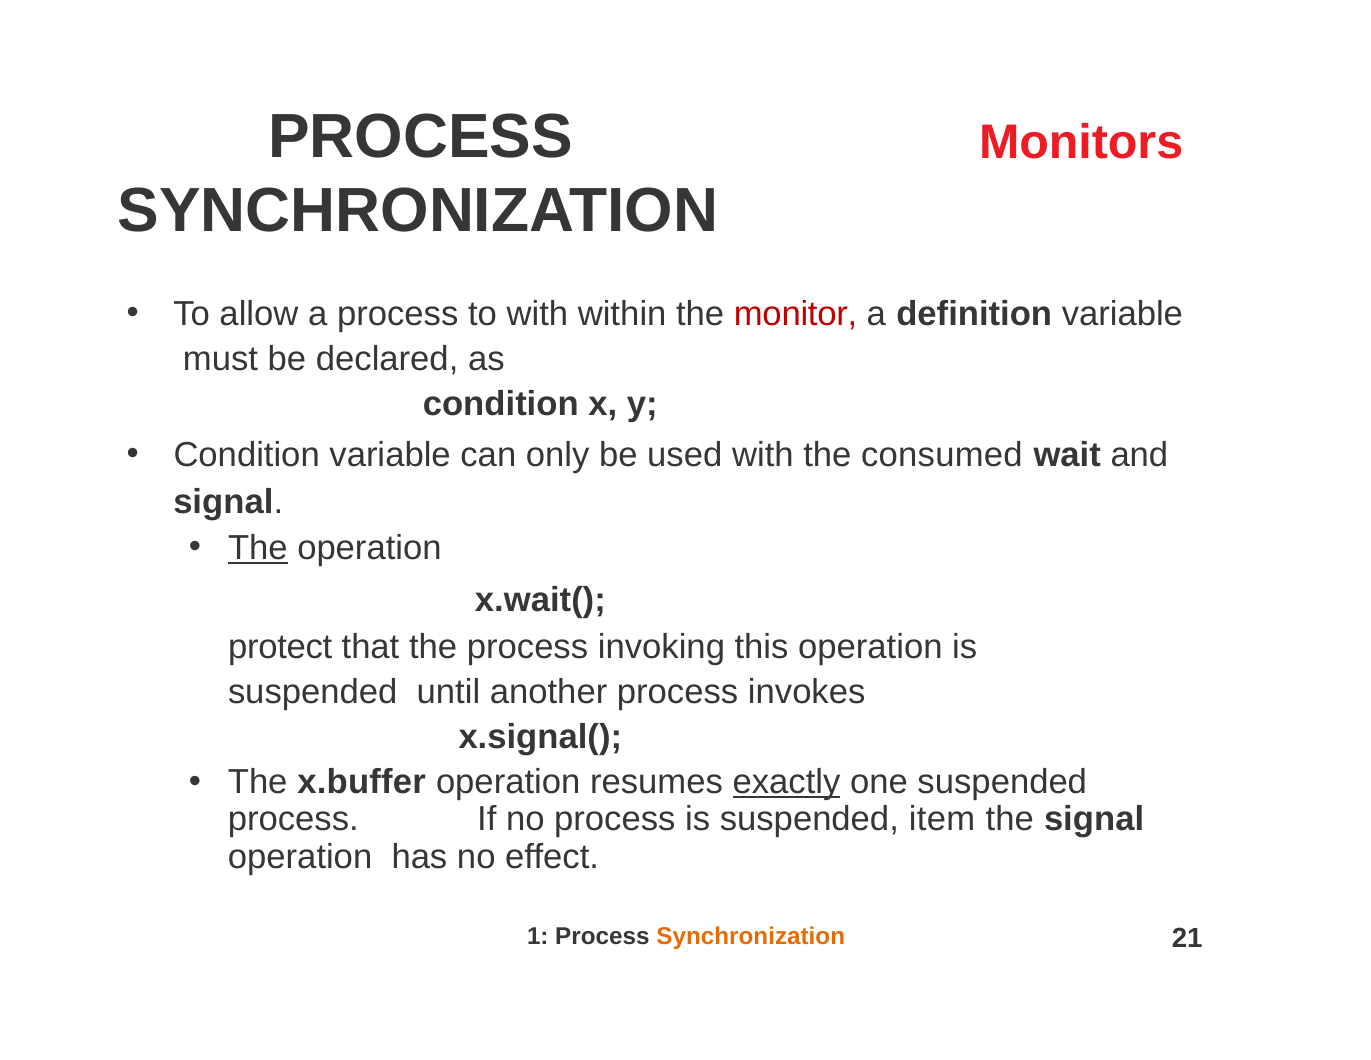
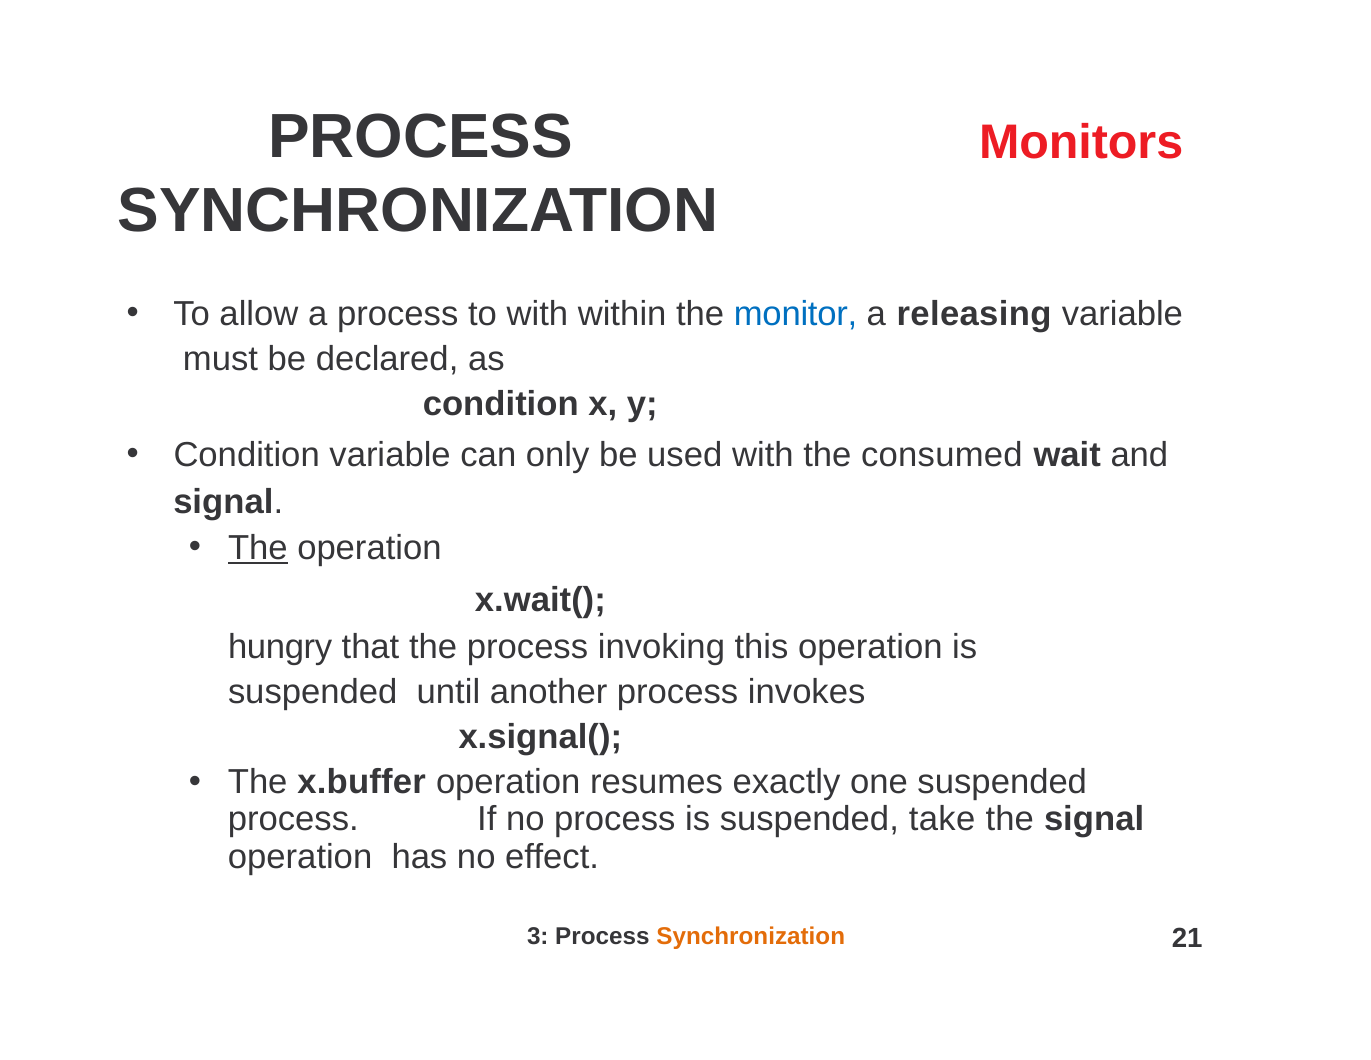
monitor colour: red -> blue (796, 314)
definition: definition -> releasing (974, 314)
protect: protect -> hungry (280, 647)
exactly underline: present -> none (786, 782)
item: item -> take (942, 819)
1: 1 -> 3 (538, 936)
